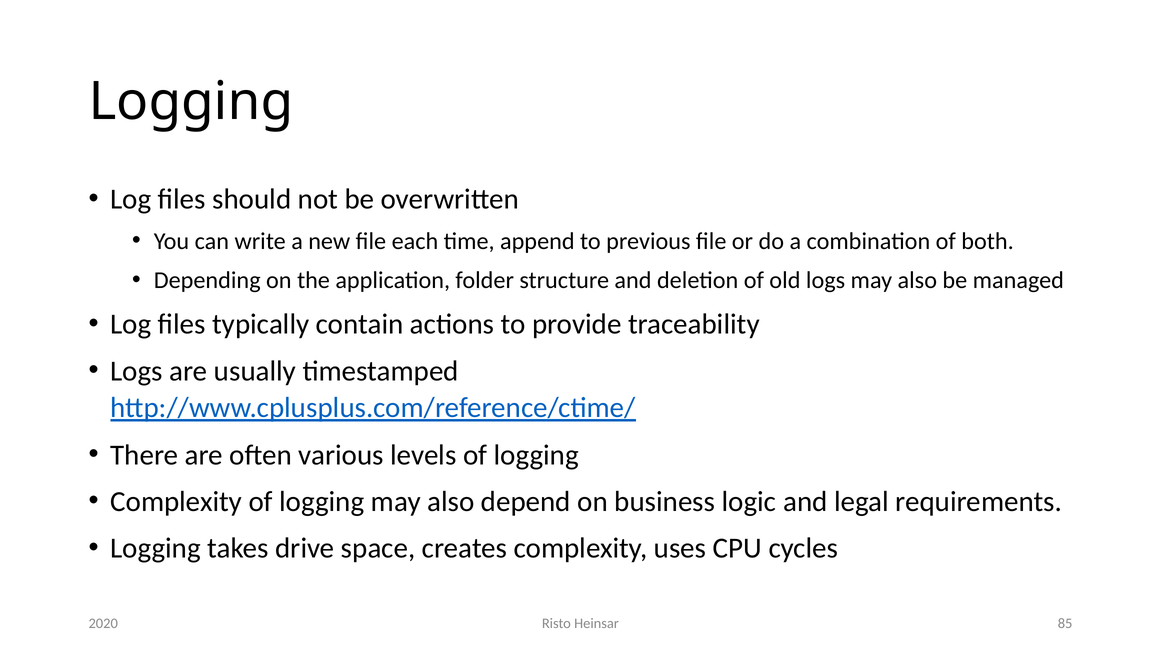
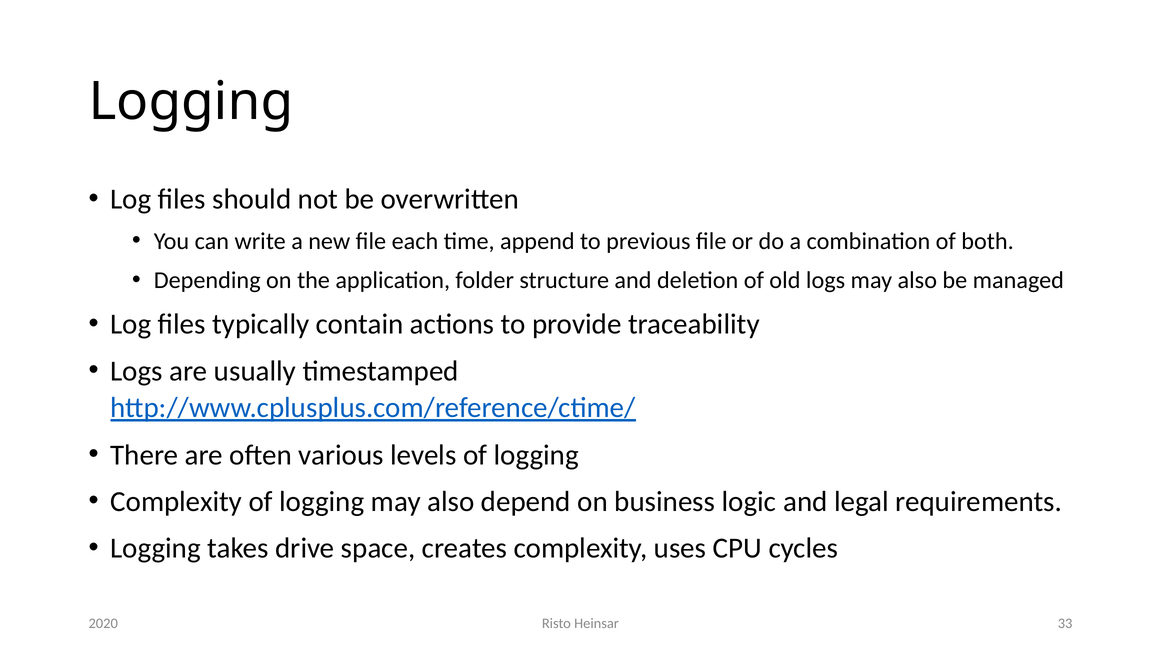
85: 85 -> 33 (1065, 624)
